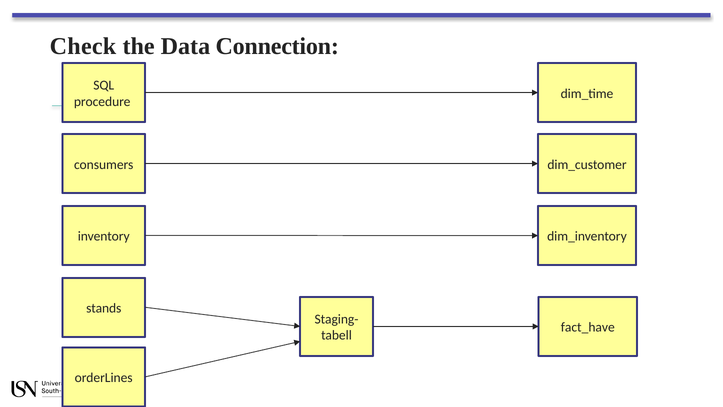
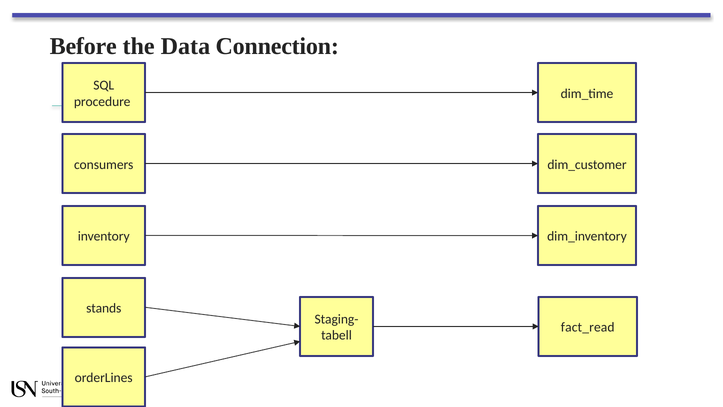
Check: Check -> Before (83, 46)
fact_have: fact_have -> fact_read (588, 327)
